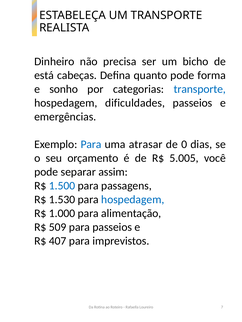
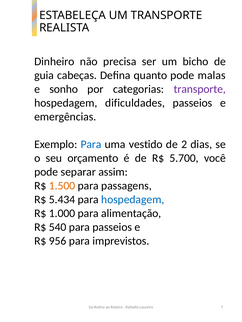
está: está -> guia (44, 75)
forma: forma -> malas (212, 75)
transporte colour: blue -> purple (200, 89)
atrasar: atrasar -> vestido (146, 145)
0: 0 -> 2 (184, 145)
5.005: 5.005 -> 5.700 (184, 158)
1.500 colour: blue -> orange (62, 186)
1.530: 1.530 -> 5.434 (62, 200)
509: 509 -> 540 (58, 228)
407: 407 -> 956 (58, 241)
